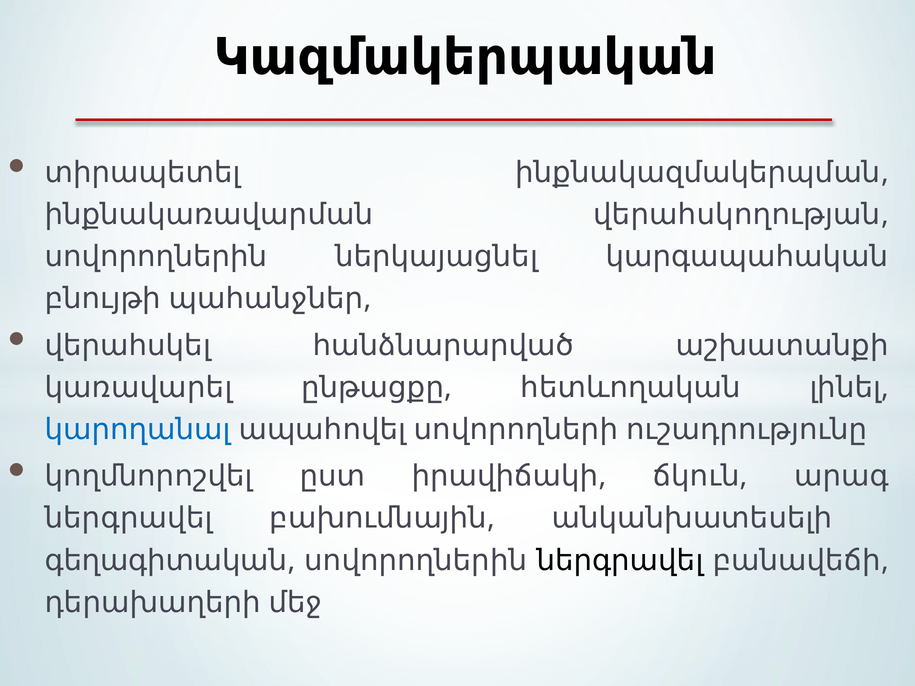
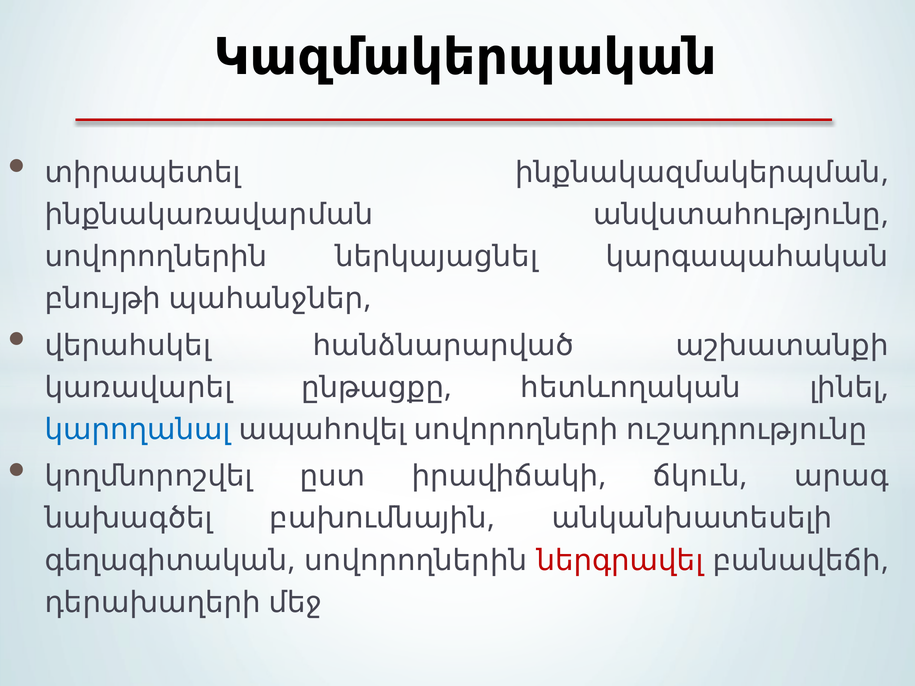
վերահսկողության: վերահսկողության -> անվստահությունը (737, 215)
ներգրավել: ներգրավել -> նախագծել (129, 519)
ներգրավել colour: black -> red (620, 561)
